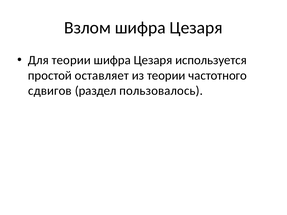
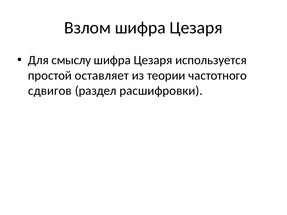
Для теории: теории -> смыслу (71, 60)
пользовалось: пользовалось -> расшифровки (161, 91)
